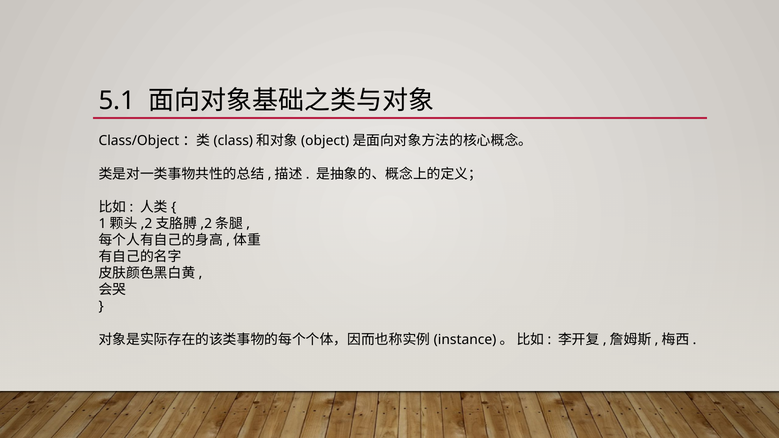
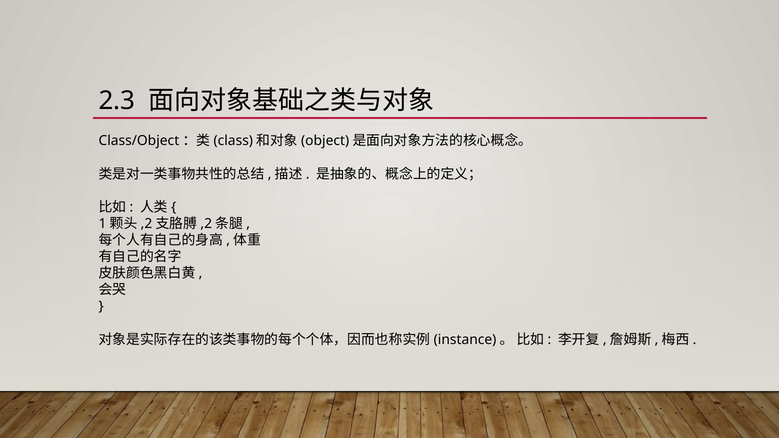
5.1: 5.1 -> 2.3 (117, 101)
